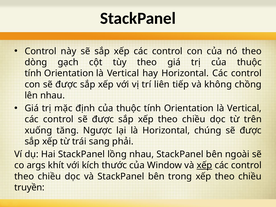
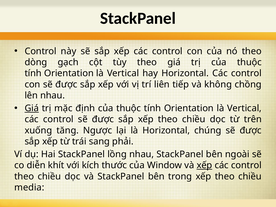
Giá underline: none -> present (32, 108)
args: args -> diễn (36, 165)
truyền: truyền -> media (29, 187)
